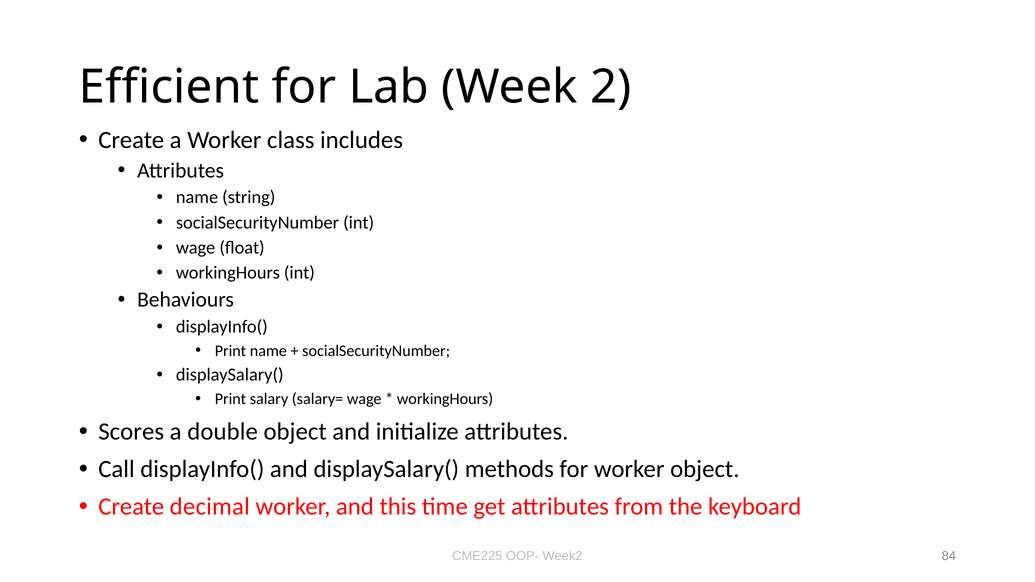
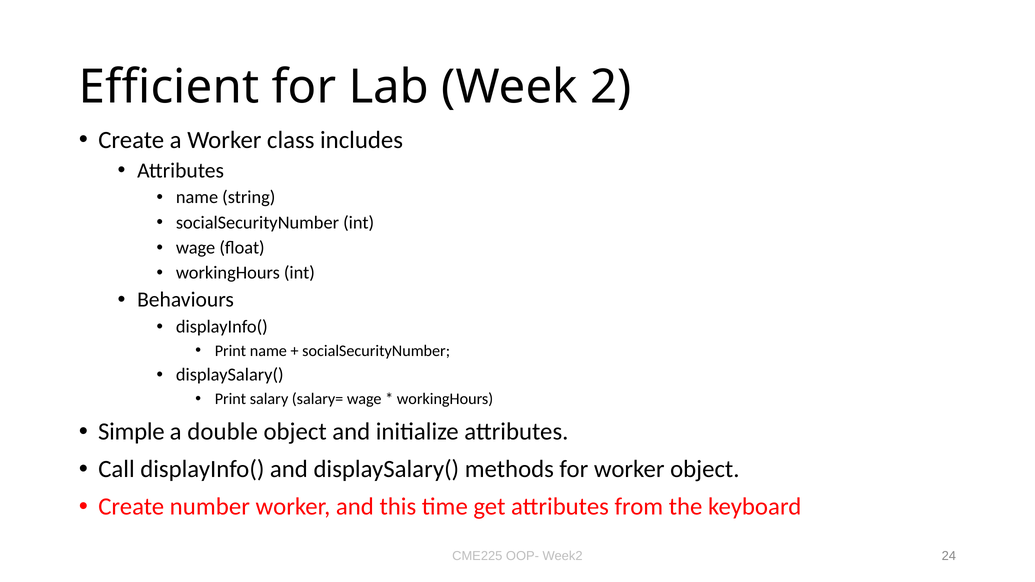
Scores: Scores -> Simple (131, 432)
decimal: decimal -> number (210, 507)
84: 84 -> 24 (949, 556)
